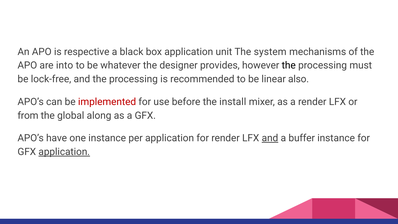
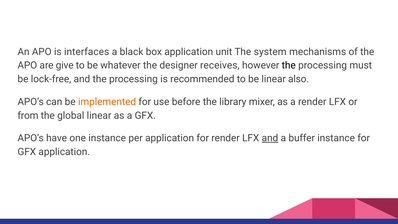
respective: respective -> interfaces (87, 52)
into: into -> give (65, 65)
provides: provides -> receives (220, 65)
implemented colour: red -> orange (107, 102)
install: install -> library (233, 102)
global along: along -> linear (99, 115)
application underline: present -> none (64, 152)
